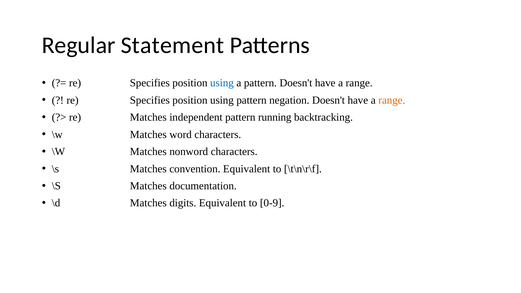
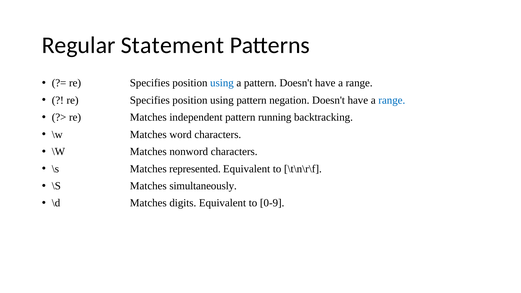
range colour: orange -> blue (392, 100)
convention: convention -> represented (195, 169)
documentation: documentation -> simultaneously (203, 186)
